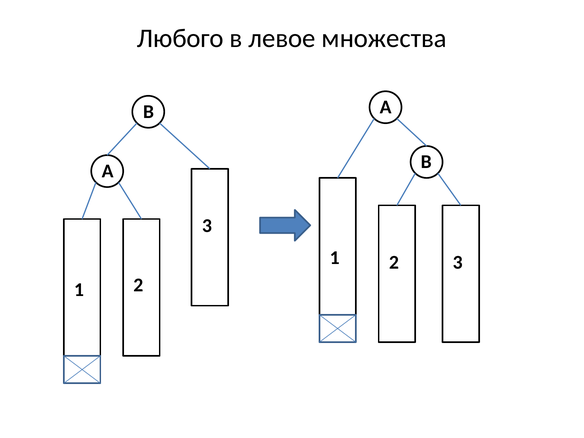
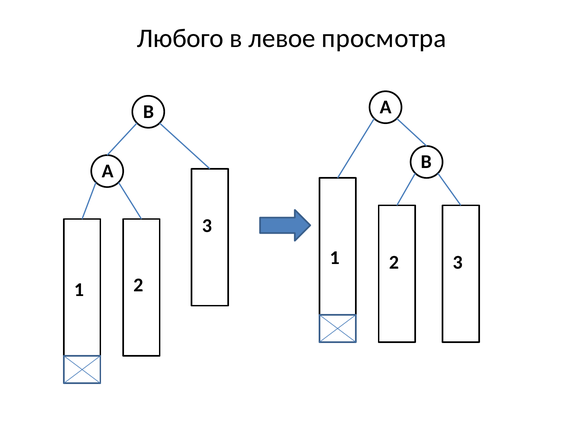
множества: множества -> просмотра (384, 38)
